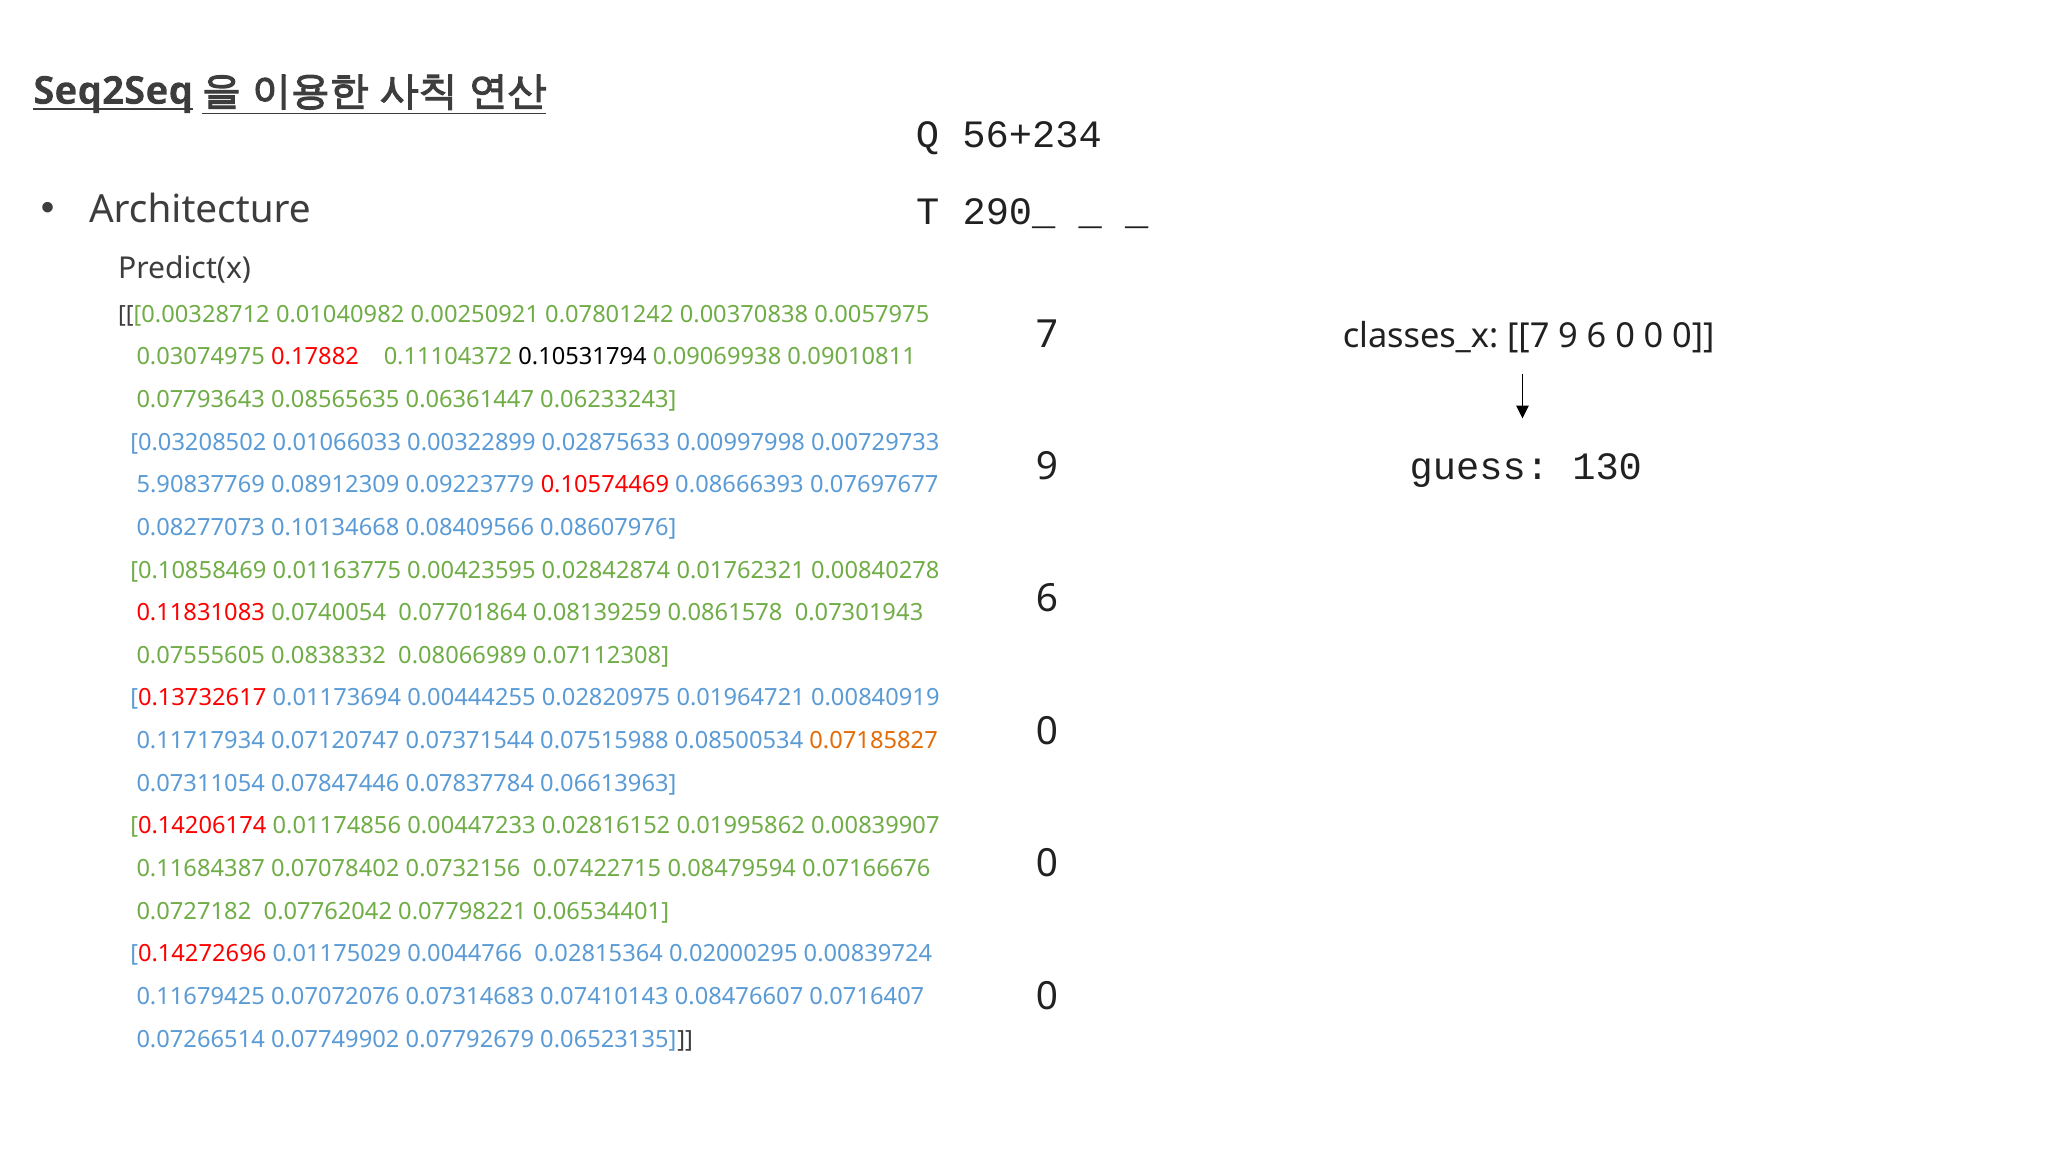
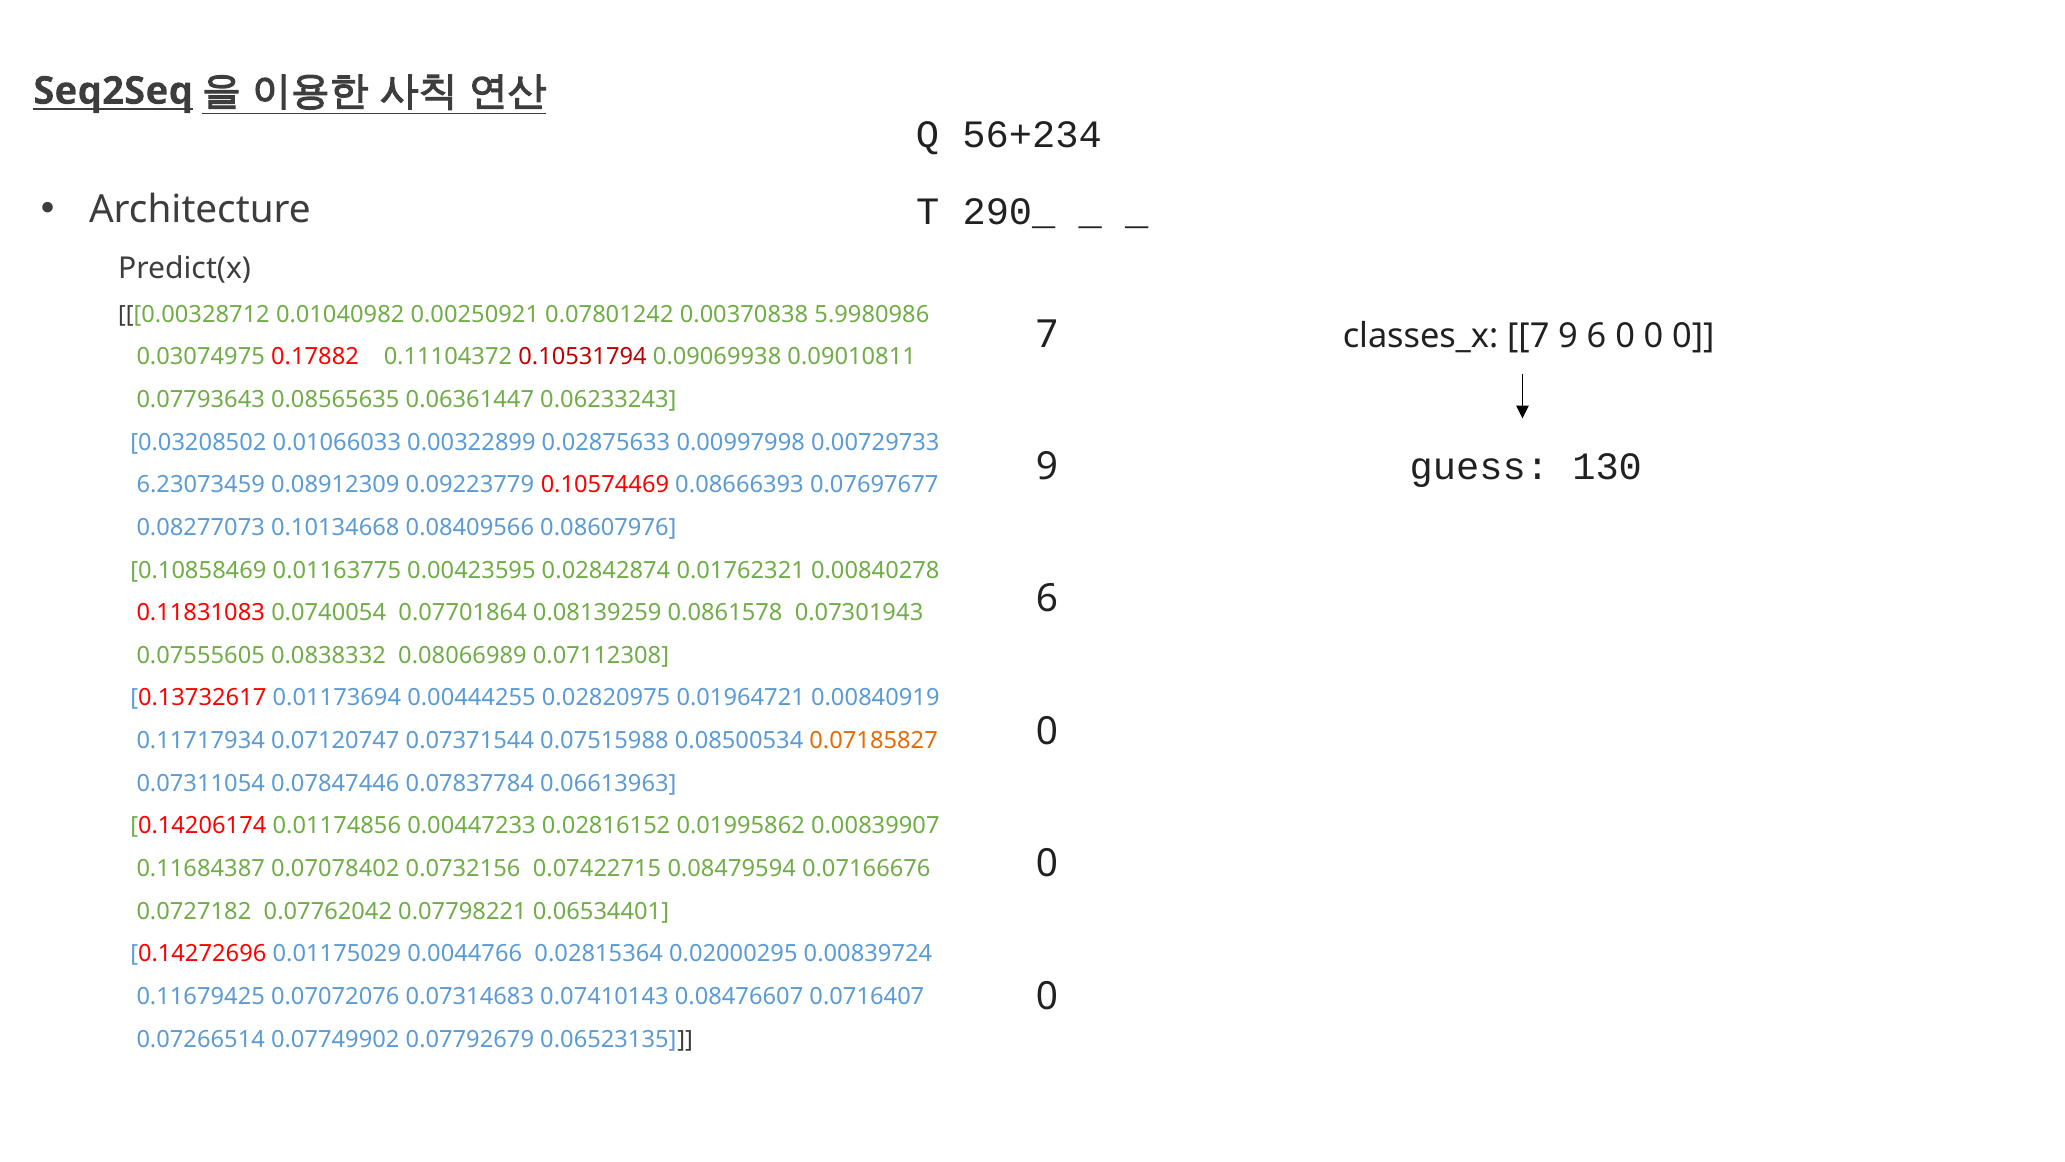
0.0057975: 0.0057975 -> 5.9980986 (872, 314)
0.10531794 colour: black -> red (583, 357)
5.90837769: 5.90837769 -> 6.23073459 (201, 485)
